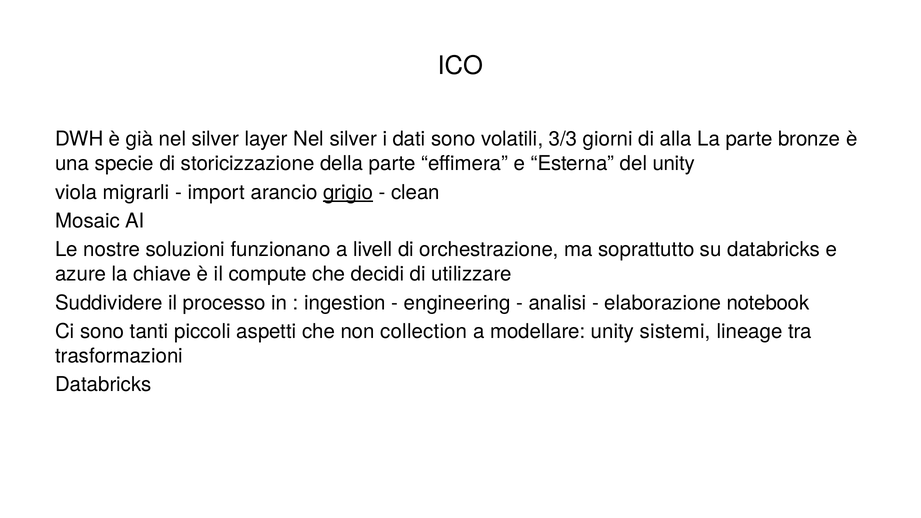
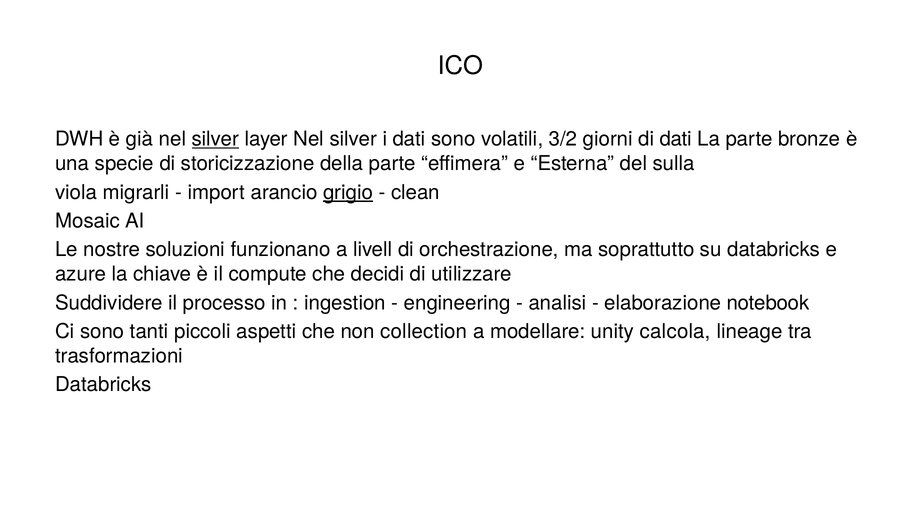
silver underline: none -> present (215, 139)
3/3: 3/3 -> 3/2 (563, 139)
di alla: alla -> dati (676, 139)
del unity: unity -> sulla (674, 164)
sistemi: sistemi -> calcola (675, 332)
